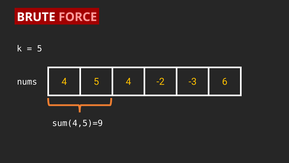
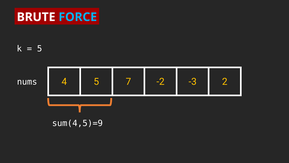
FORCE colour: pink -> light blue (78, 17)
5 4: 4 -> 7 (128, 81)
6: 6 -> 2 (225, 81)
